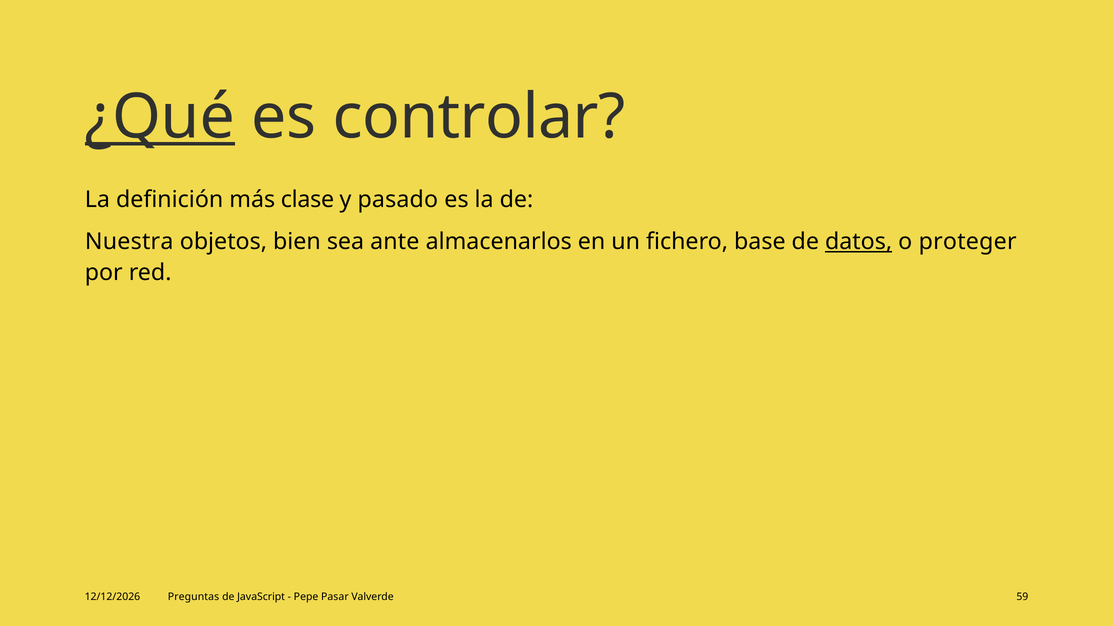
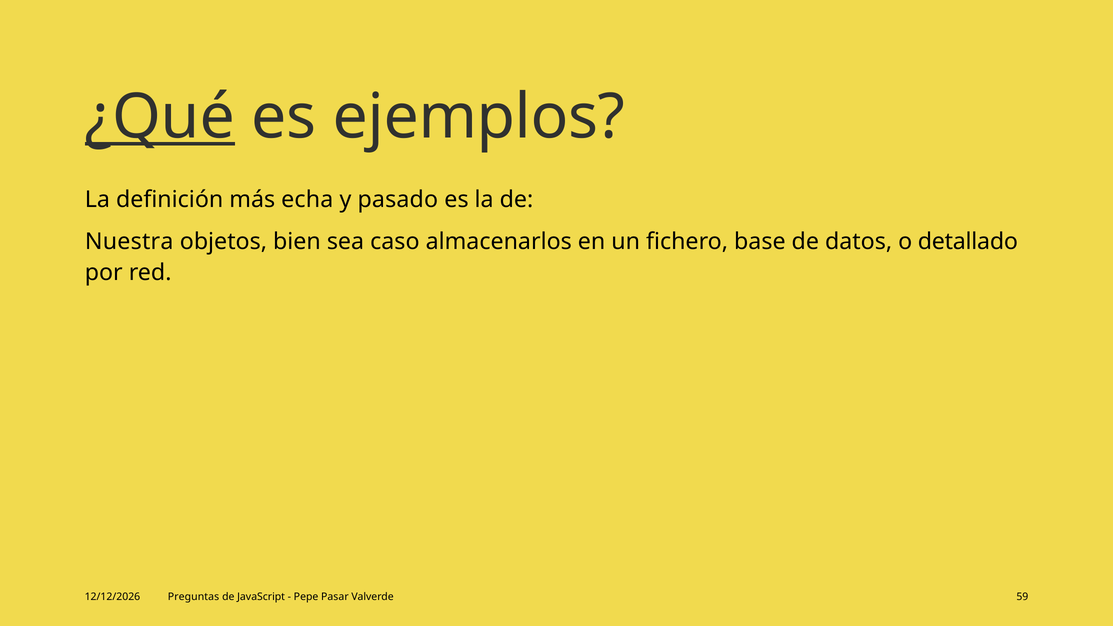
controlar: controlar -> ejemplos (479, 117)
clase: clase -> echa (307, 200)
ante: ante -> caso (395, 242)
datos underline: present -> none (859, 242)
proteger: proteger -> detallado (968, 242)
